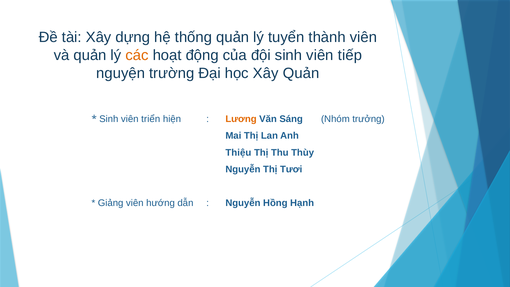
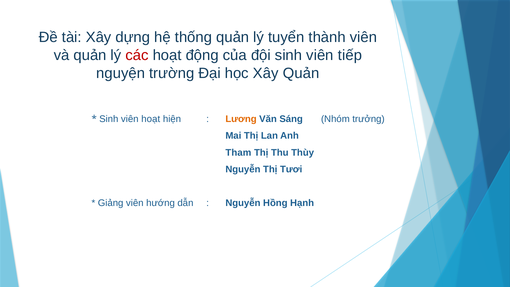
các colour: orange -> red (137, 55)
viên triển: triển -> hoạt (151, 119)
Thiệu: Thiệu -> Tham (238, 153)
